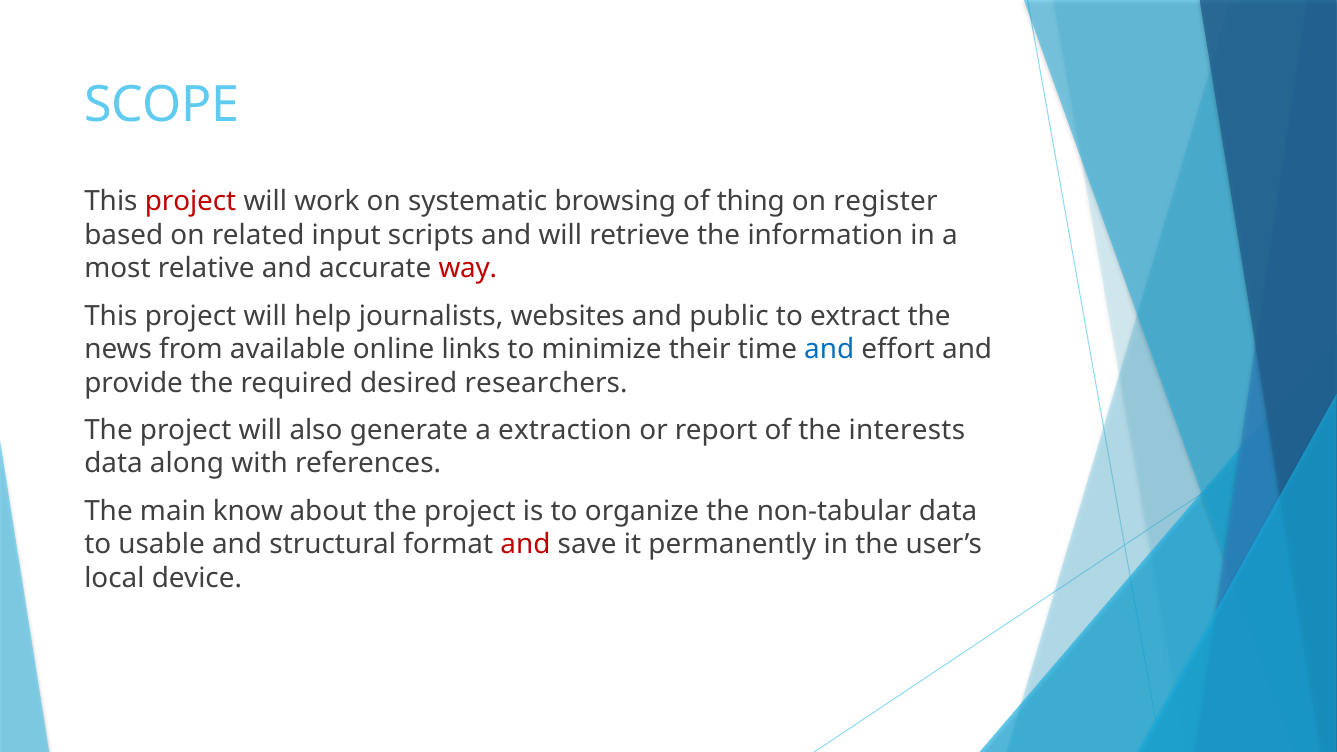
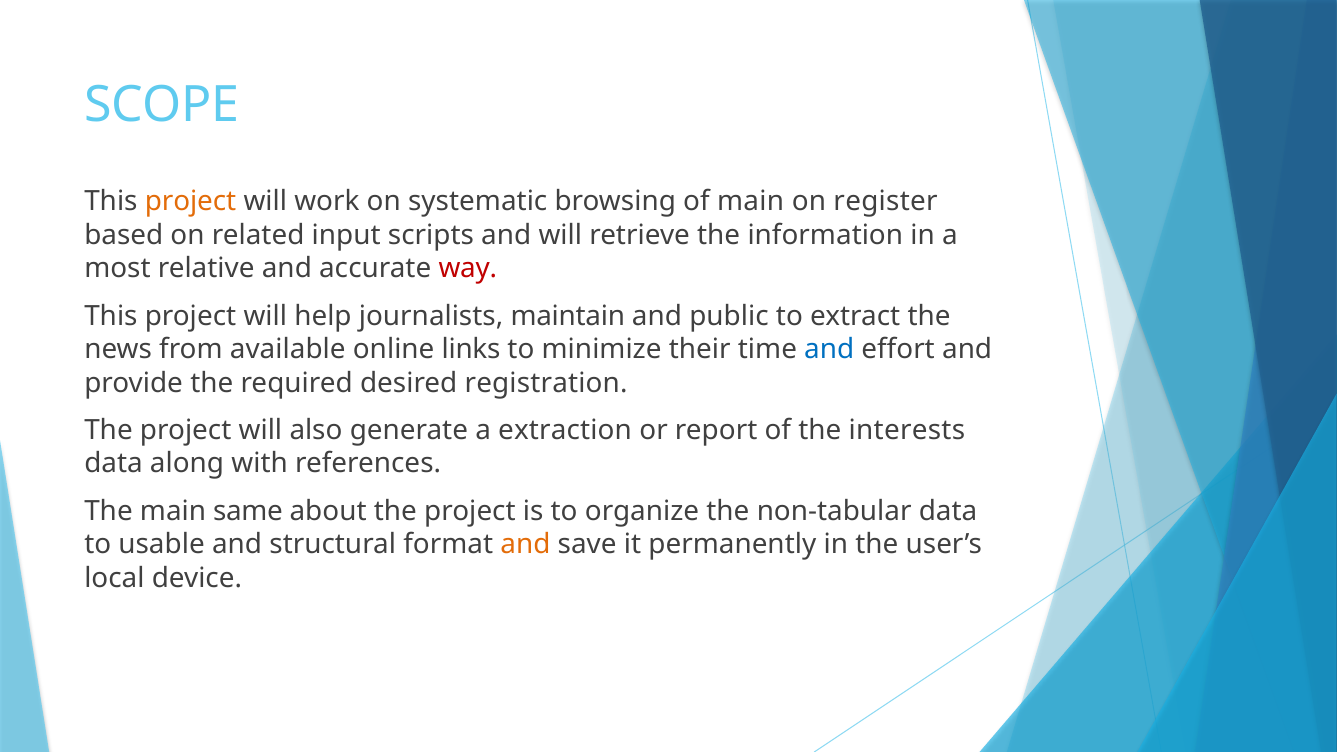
project colour: red -> orange (191, 202)
of thing: thing -> main (751, 202)
websites: websites -> maintain (568, 316)
researchers: researchers -> registration (546, 383)
know: know -> same (248, 511)
and colour: red -> orange (525, 545)
